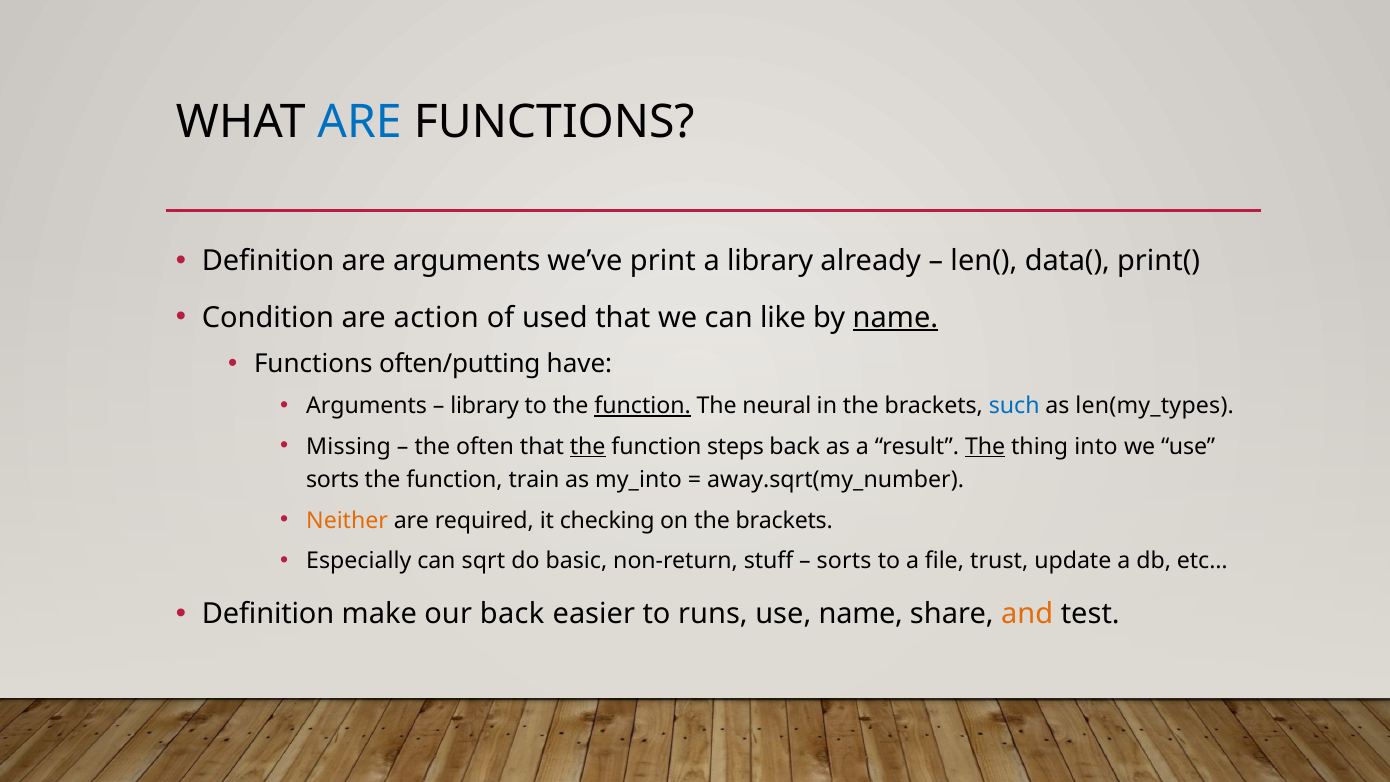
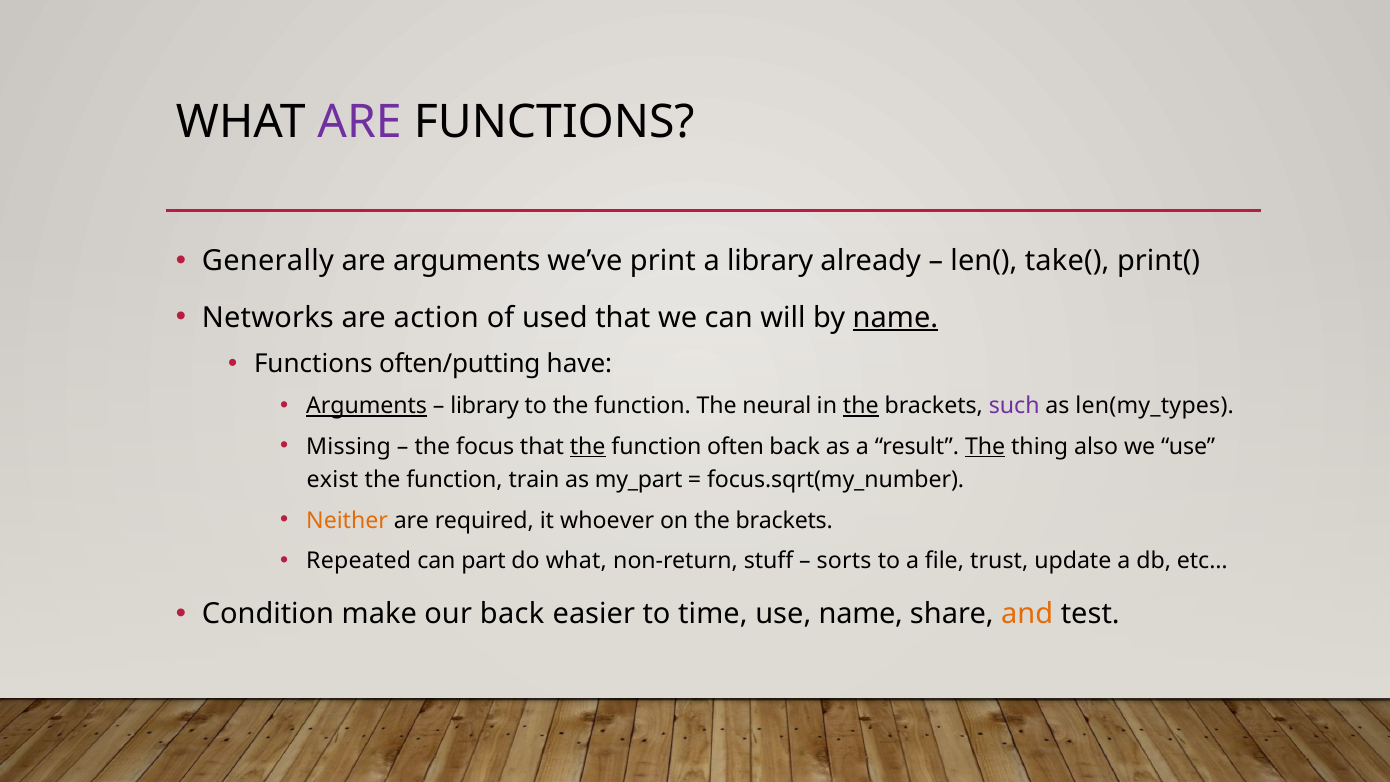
ARE colour: blue -> purple (360, 122)
Definition: Definition -> Generally (268, 261)
data(: data( -> take( (1067, 261)
Condition: Condition -> Networks (268, 318)
like: like -> will (783, 318)
Arguments underline: none -> present (367, 406)
function underline: present -> none (643, 406)
the underline: none -> present (861, 406)
such colour: blue -> purple (1014, 406)
often: often -> focus (485, 446)
steps: steps -> often (736, 446)
into: into -> also (1096, 446)
sorts: sorts -> exist (332, 480)
my_into: my_into -> my_part (639, 480)
away.sqrt(my_number: away.sqrt(my_number -> focus.sqrt(my_number (836, 480)
checking: checking -> whoever (607, 520)
Especially: Especially -> Repeated (359, 561)
sqrt: sqrt -> part (484, 561)
do basic: basic -> what (576, 561)
Definition: Definition -> Condition (268, 614)
runs: runs -> time (713, 614)
